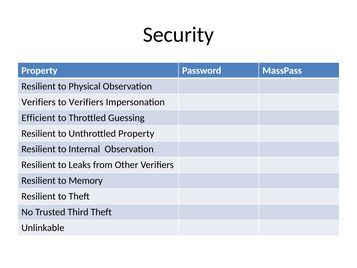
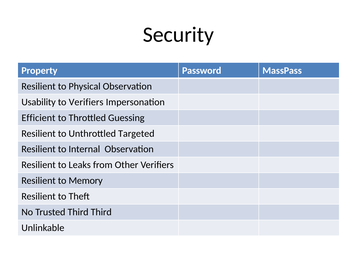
Verifiers: Verifiers -> Usability (39, 102)
Unthrottled Property: Property -> Targeted (136, 133)
Third Theft: Theft -> Third (101, 212)
